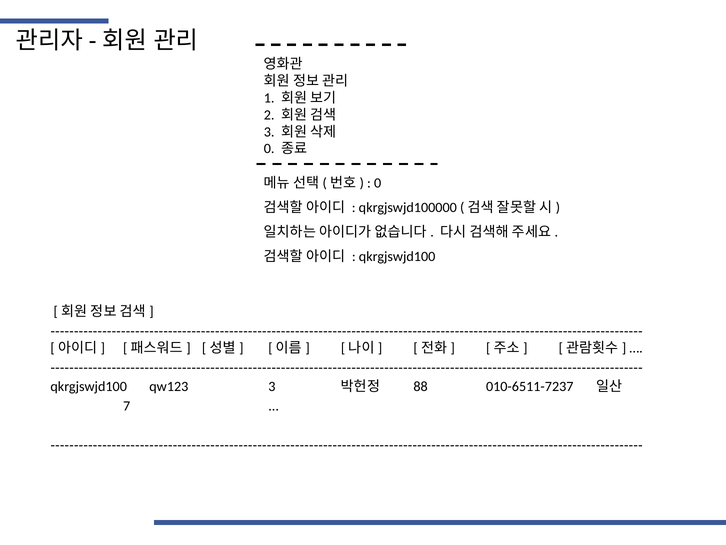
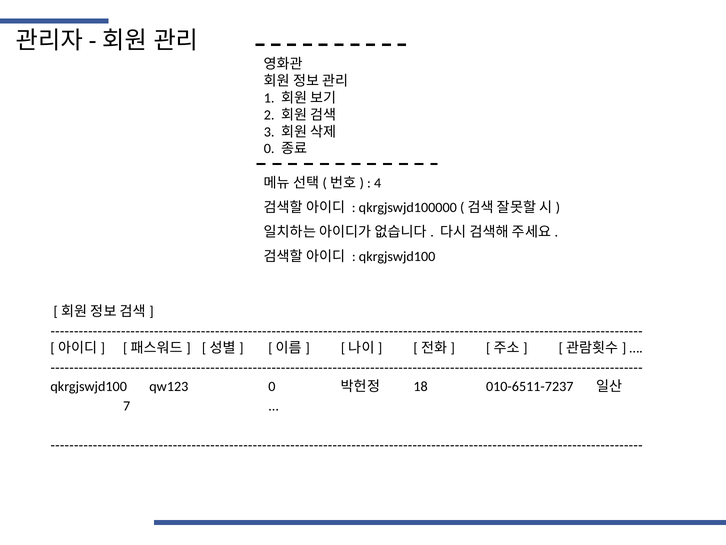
0: 0 -> 4 (378, 183)
qw123 3: 3 -> 0 (272, 386)
88: 88 -> 18 (421, 386)
